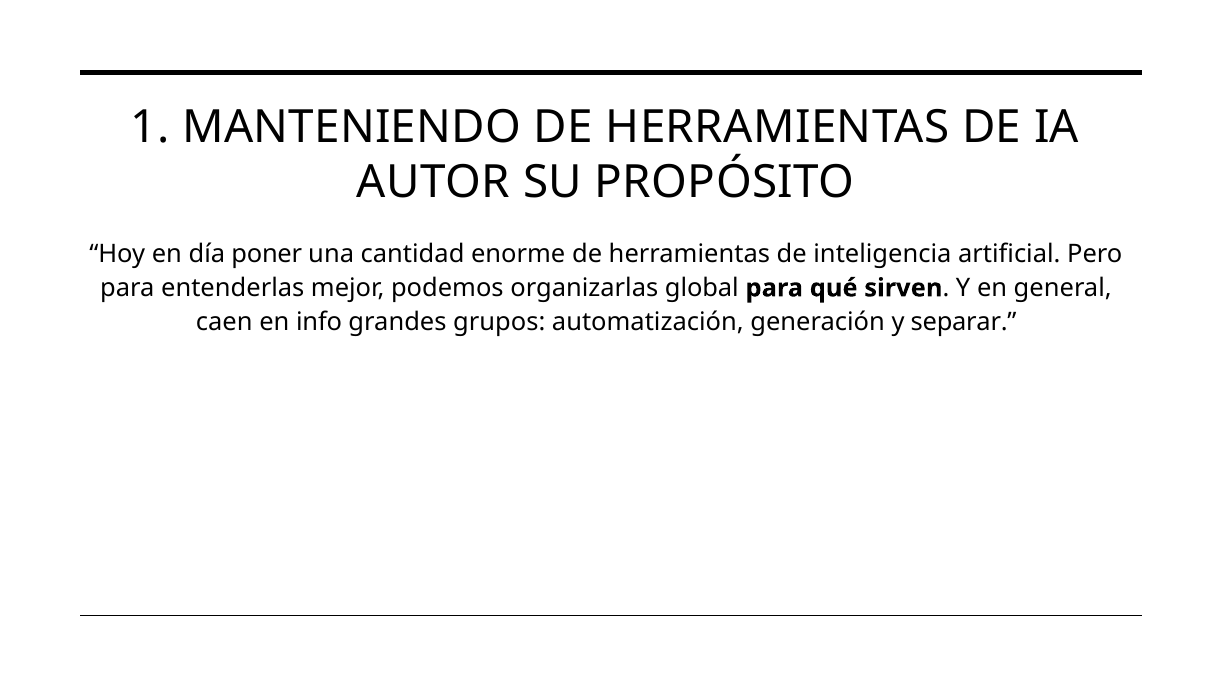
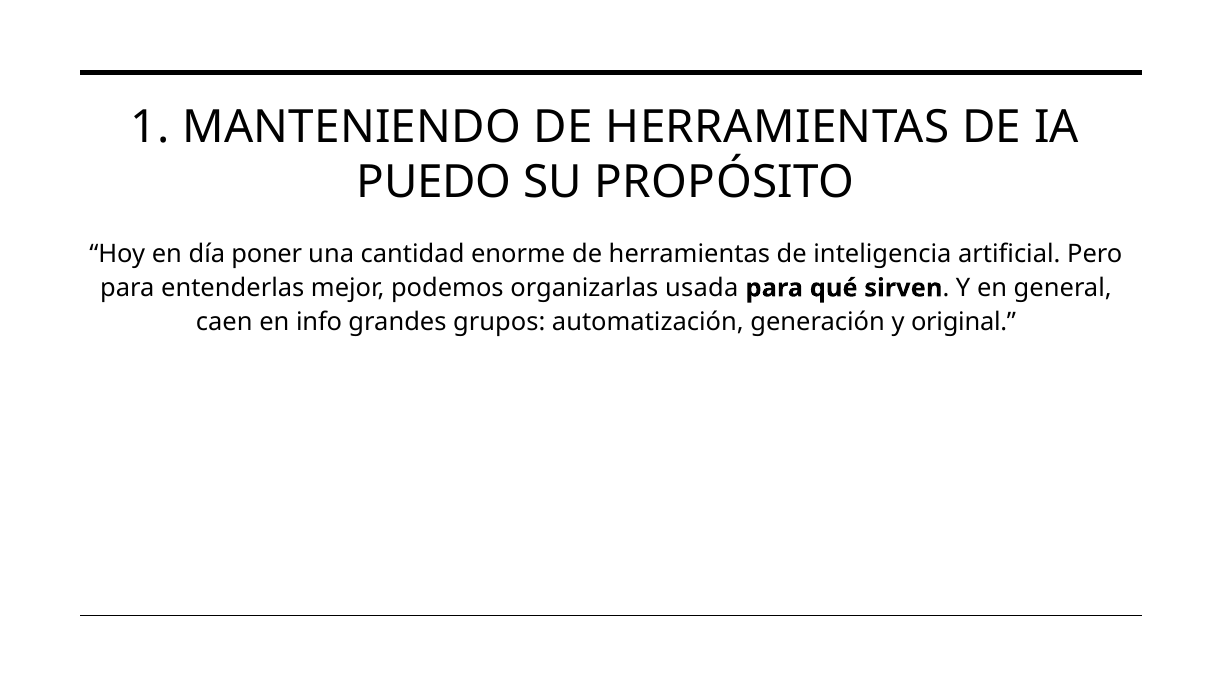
AUTOR: AUTOR -> PUEDO (434, 183)
global: global -> usada (702, 288)
separar: separar -> original (964, 322)
